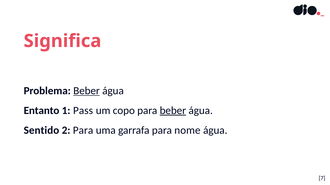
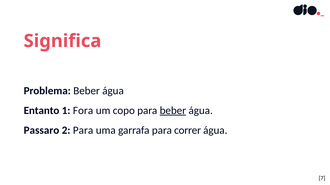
Beber underline: present -> none (87, 91)
Pass: Pass -> Fora (83, 111)
Sentido: Sentido -> Passaro (41, 131)
nome: nome -> correr (188, 131)
